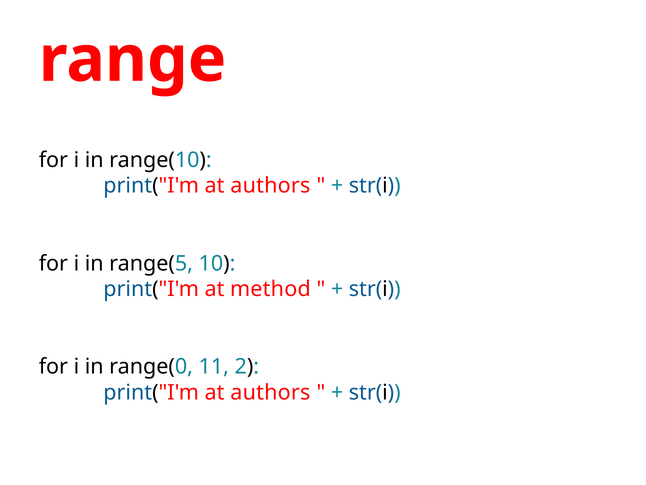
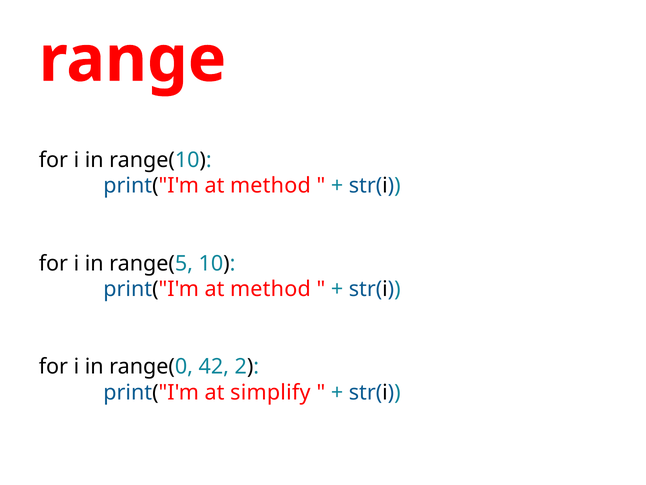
authors: authors -> method (270, 186)
11: 11 -> 42 (214, 367)
authors: authors -> simplify (270, 392)
